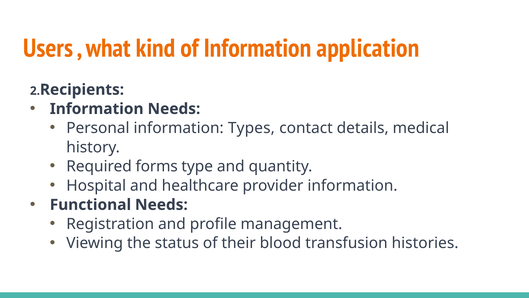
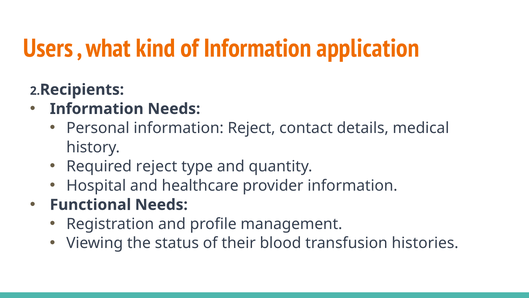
information Types: Types -> Reject (252, 128)
Required forms: forms -> reject (157, 166)
